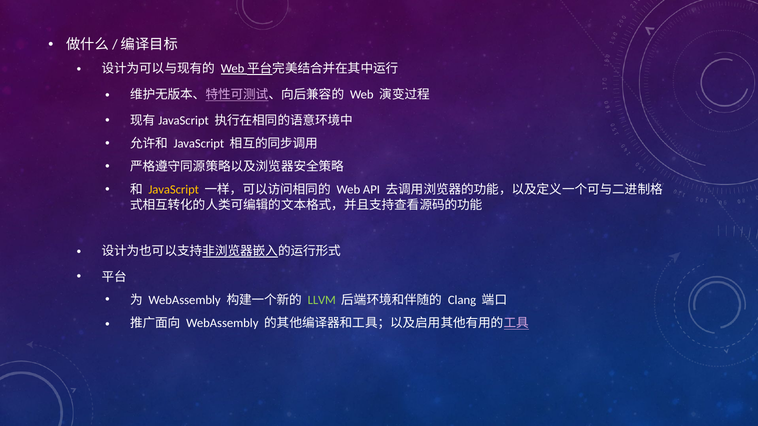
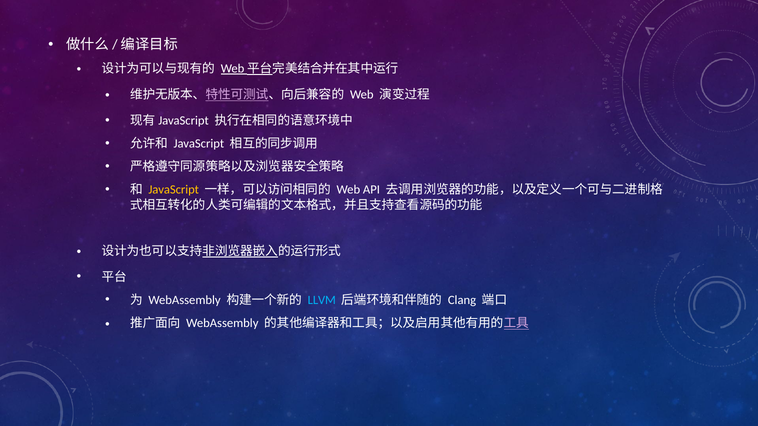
LLVM colour: light green -> light blue (322, 300)
